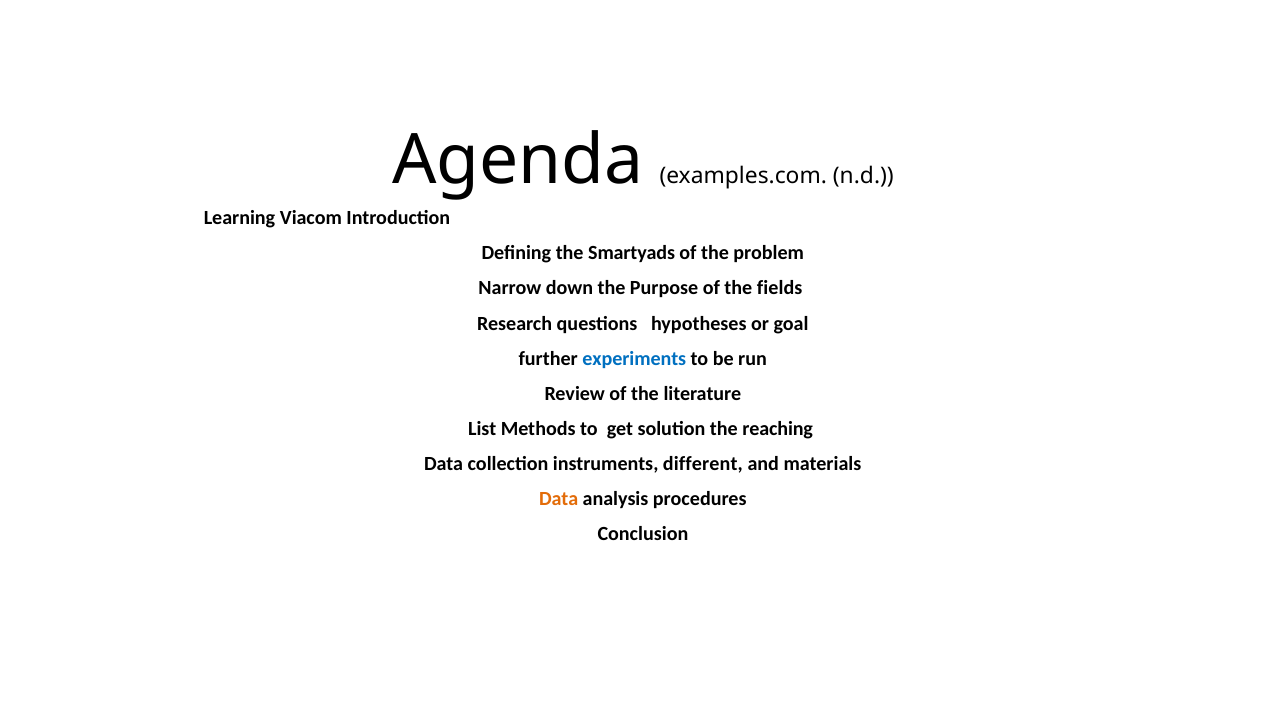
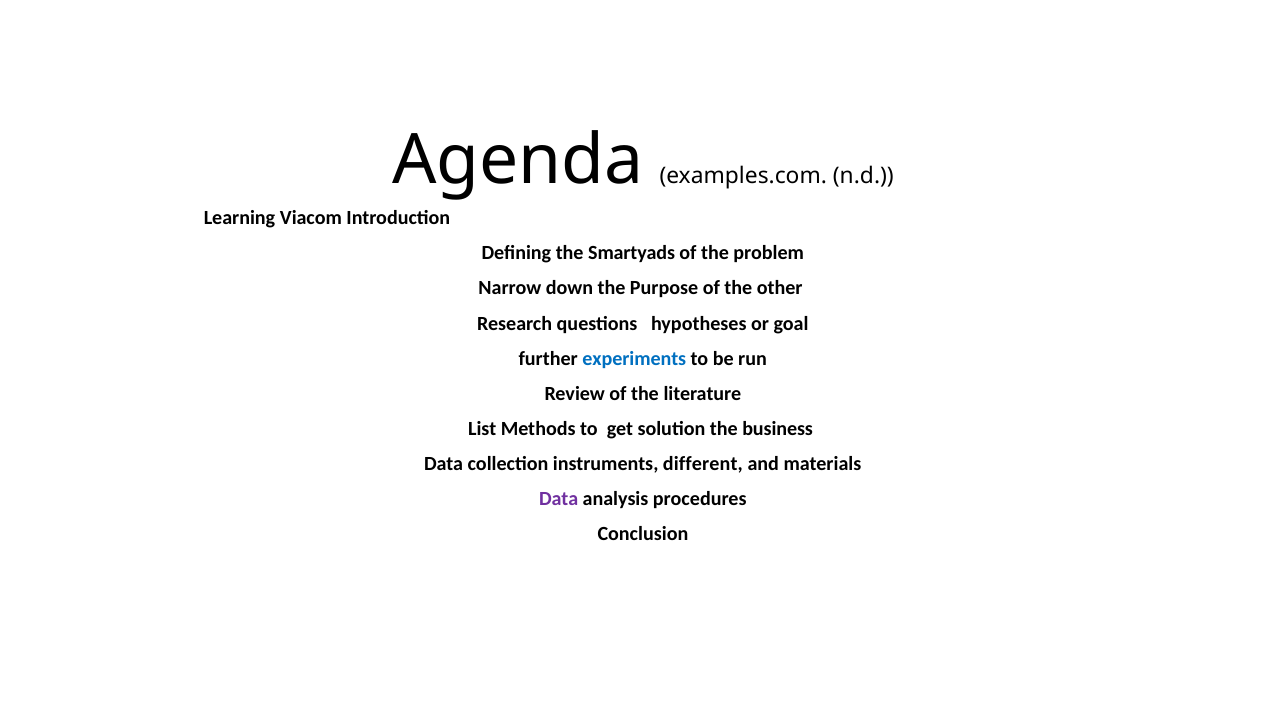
fields: fields -> other (780, 288)
reaching: reaching -> business (778, 429)
Data colour: orange -> purple (559, 499)
